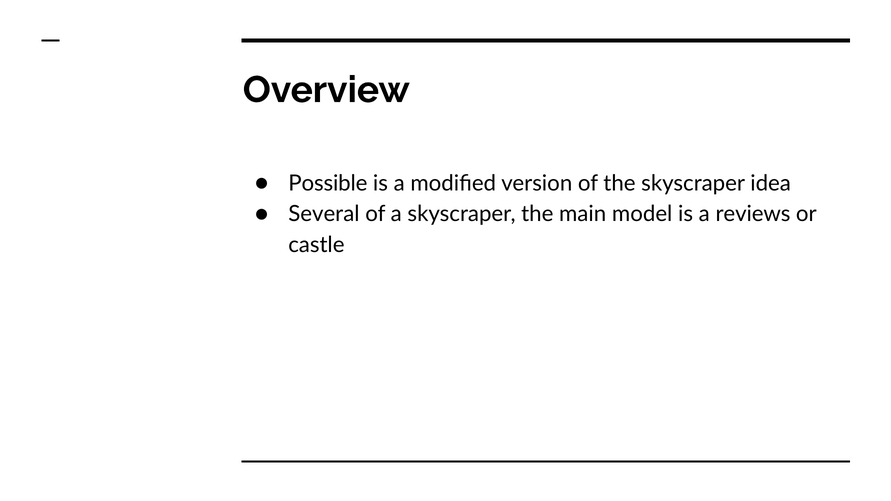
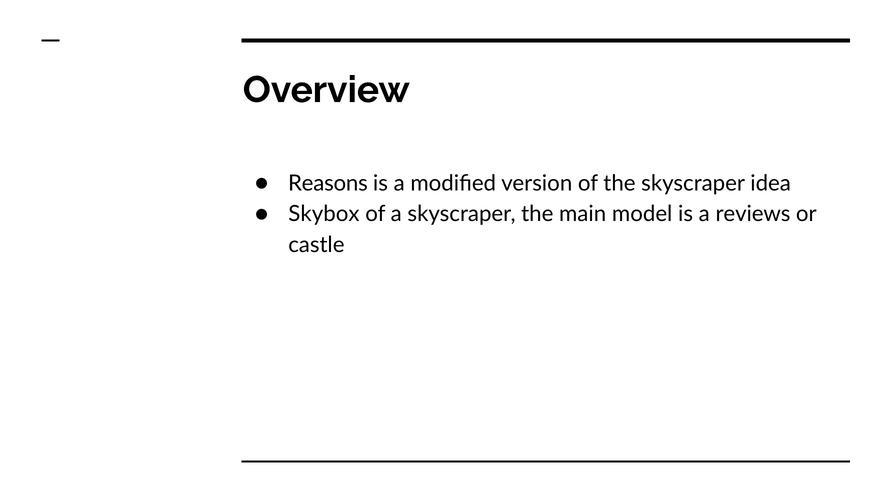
Possible: Possible -> Reasons (328, 183)
Several: Several -> Skybox (324, 214)
